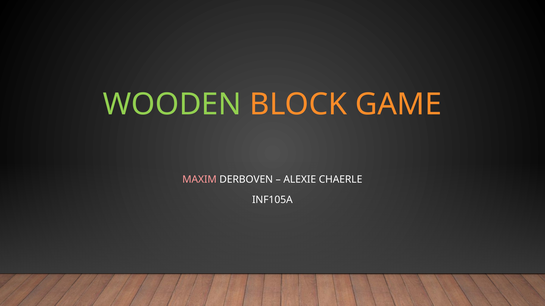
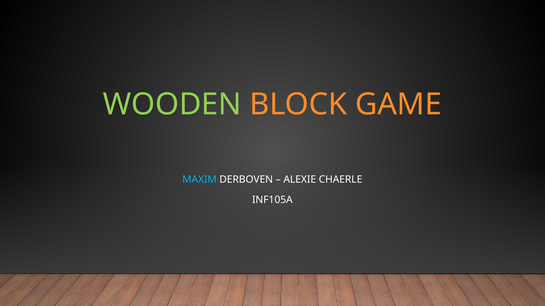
MAXIM colour: pink -> light blue (200, 180)
